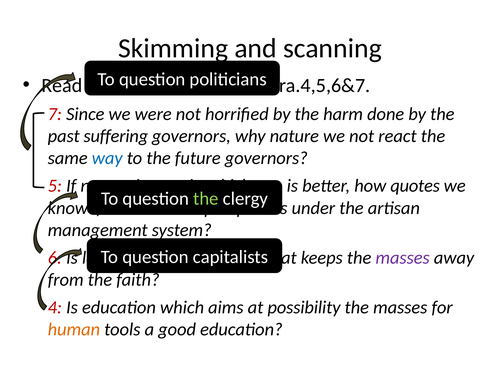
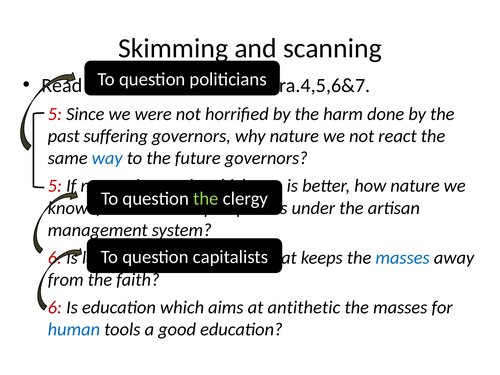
7: 7 -> 5 (55, 114)
how quotes: quotes -> nature (415, 186)
masses colour: purple -> blue (403, 258)
4: 4 -> 6 (55, 307)
possibility: possibility -> antithetic (304, 307)
human colour: orange -> blue (74, 330)
